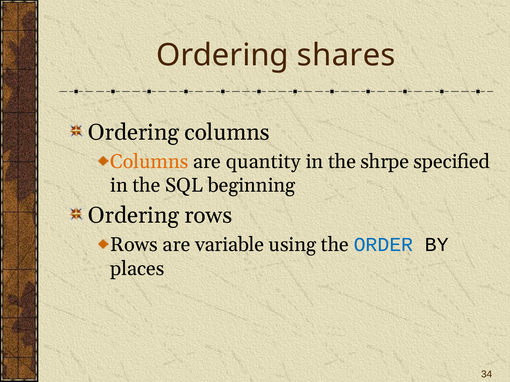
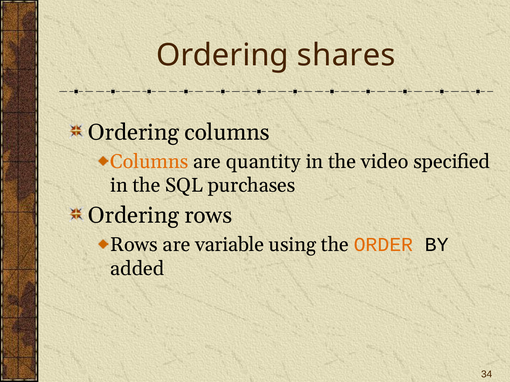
shrpe: shrpe -> video (385, 162)
beginning: beginning -> purchases (252, 186)
ORDER colour: blue -> orange (383, 245)
places: places -> added (137, 269)
